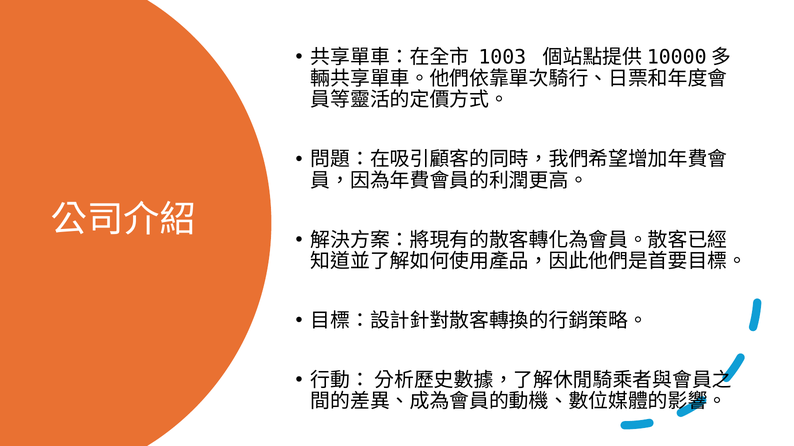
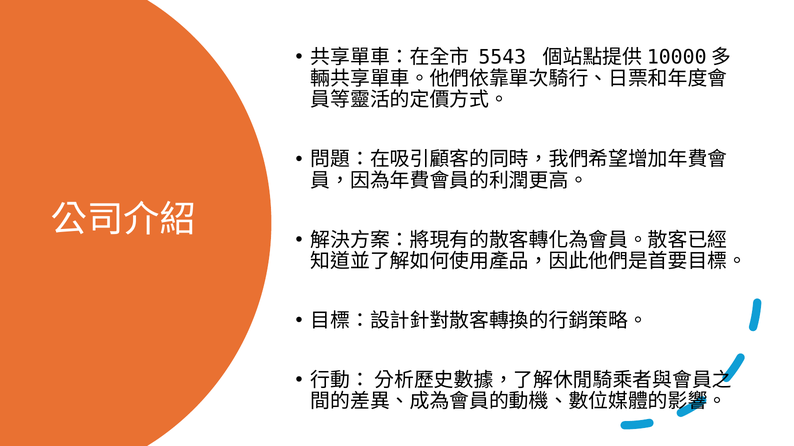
1003: 1003 -> 5543 (502, 57)
